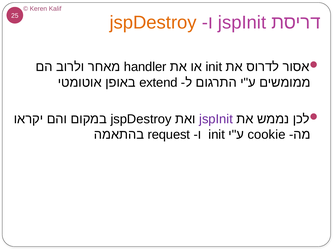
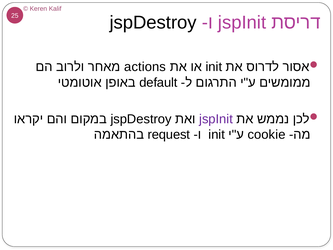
jspDestroy colour: orange -> black (153, 23)
handler: handler -> actions (145, 67)
extend: extend -> default (158, 82)
